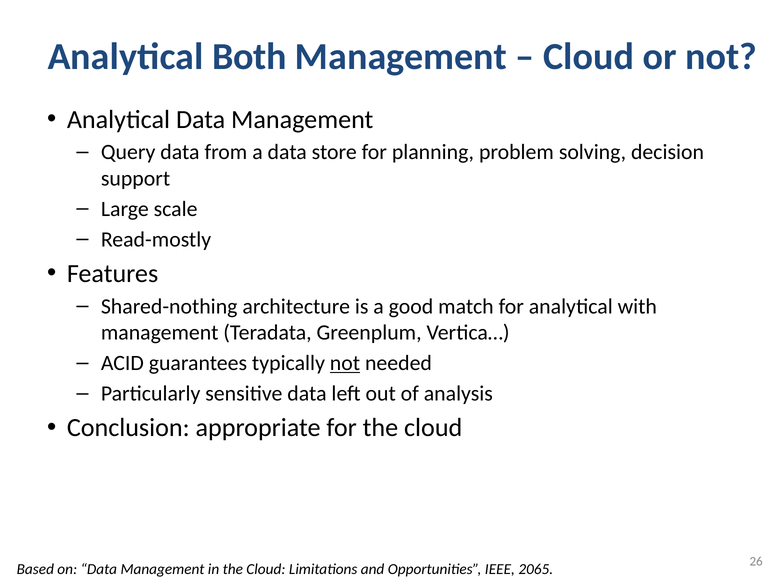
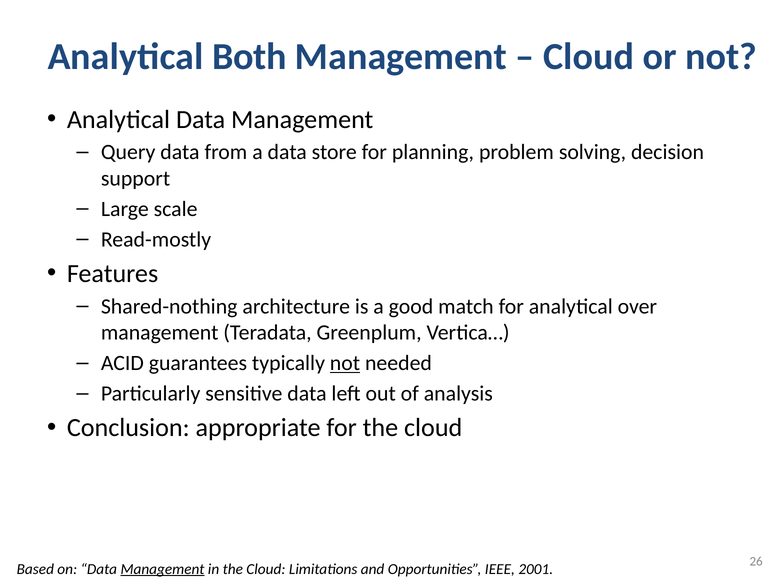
with: with -> over (637, 306)
Management underline: none -> present (162, 569)
2065: 2065 -> 2001 (536, 569)
